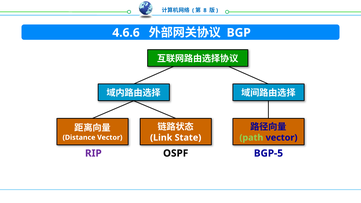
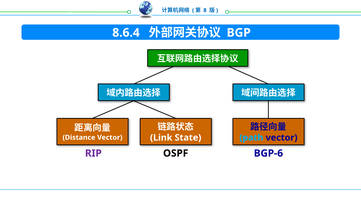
4.6.6: 4.6.6 -> 8.6.4 (126, 33)
path colour: light green -> light blue (251, 138)
BGP-5: BGP-5 -> BGP-6 (268, 153)
